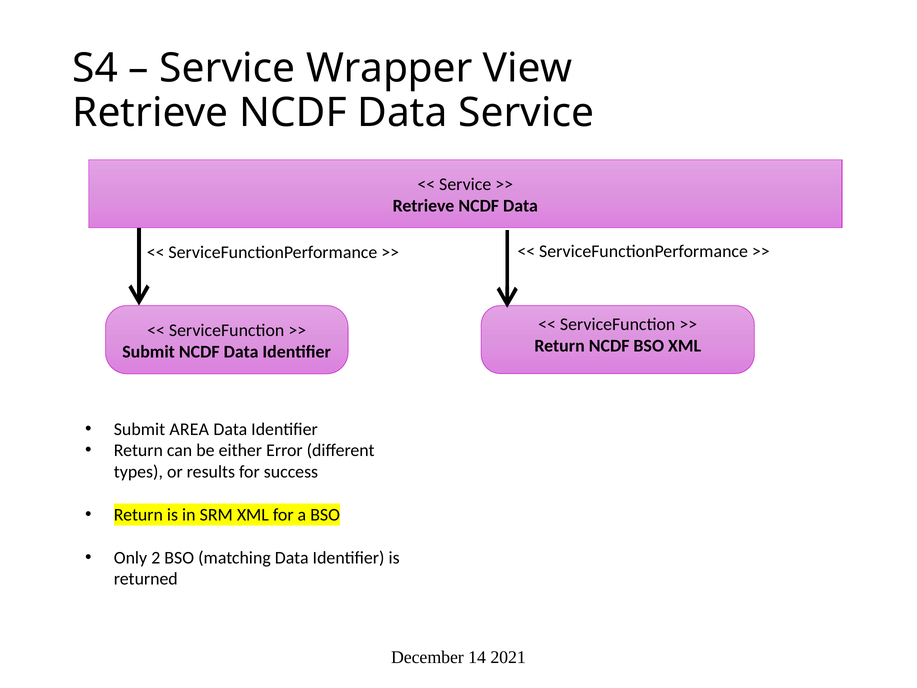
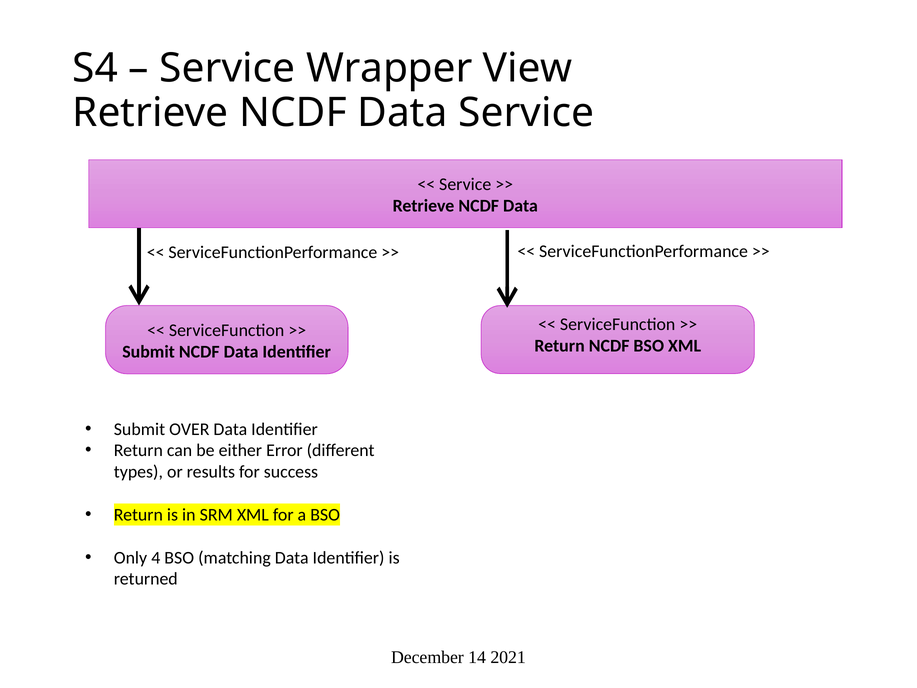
AREA: AREA -> OVER (189, 429)
2: 2 -> 4 (156, 557)
